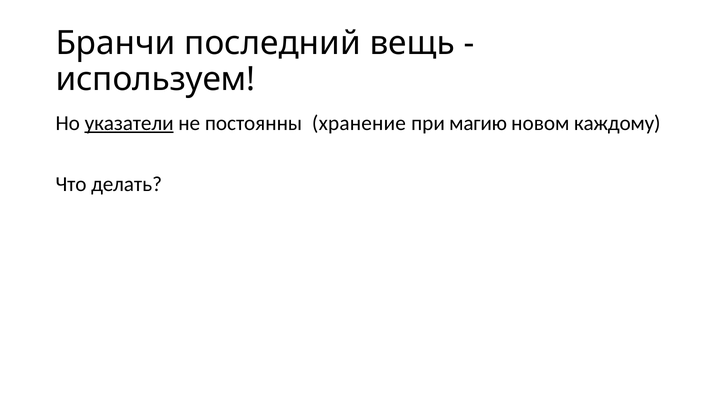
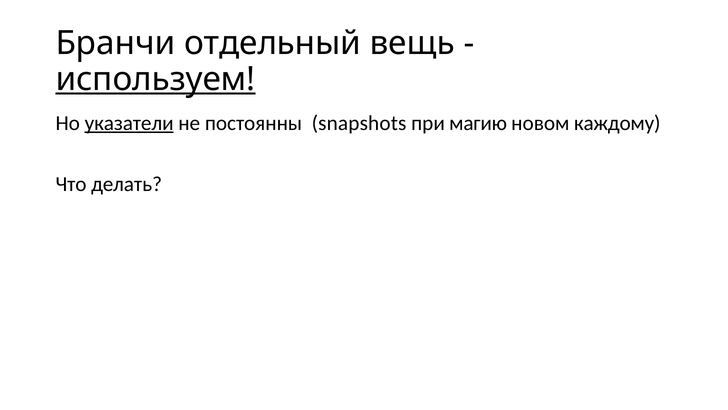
последний: последний -> отдельный (273, 43)
используем underline: none -> present (155, 79)
хранение: хранение -> snapshots (359, 123)
